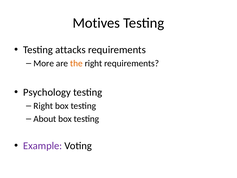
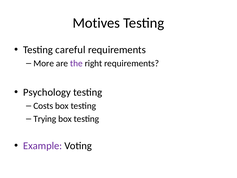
attacks: attacks -> careful (70, 50)
the colour: orange -> purple (76, 63)
Right: Right -> Costs (43, 106)
About: About -> Trying (45, 119)
